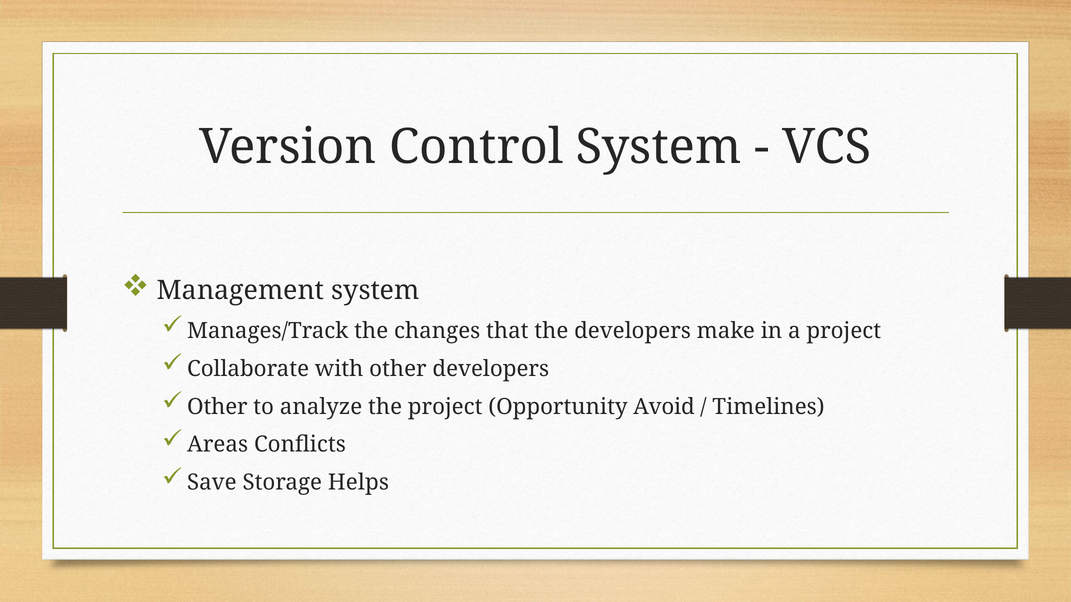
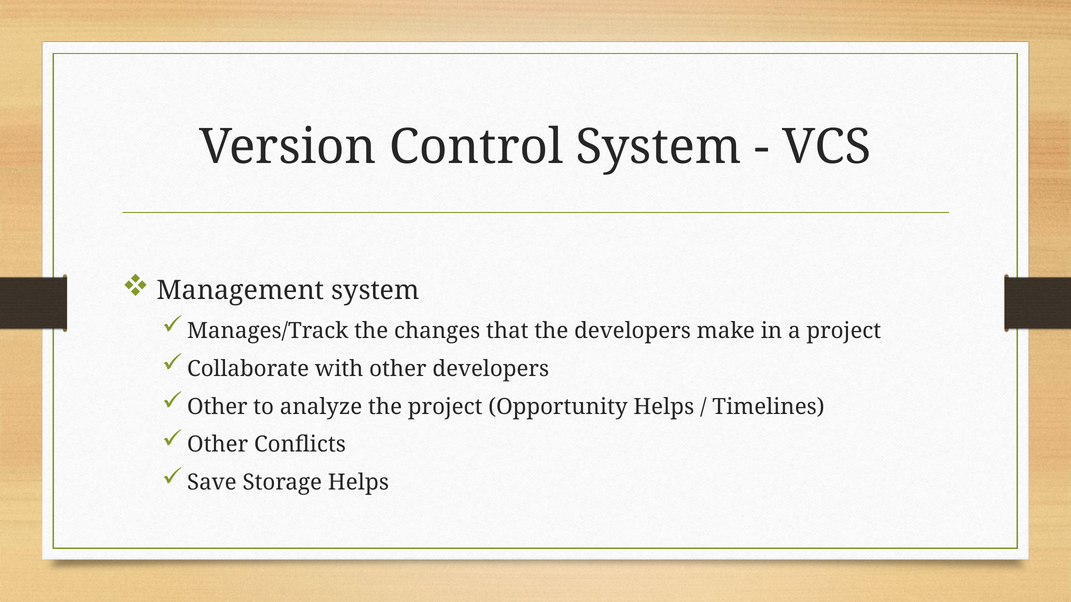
Opportunity Avoid: Avoid -> Helps (664, 407)
Areas: Areas -> Other (218, 445)
